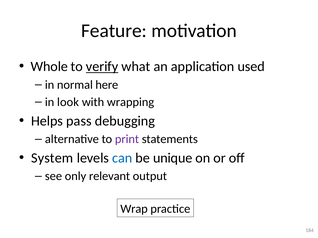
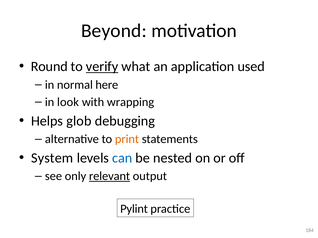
Feature: Feature -> Beyond (114, 31)
Whole: Whole -> Round (49, 67)
pass: pass -> glob (79, 121)
print colour: purple -> orange (127, 139)
unique: unique -> nested (173, 158)
relevant underline: none -> present (110, 177)
Wrap: Wrap -> Pylint (134, 209)
